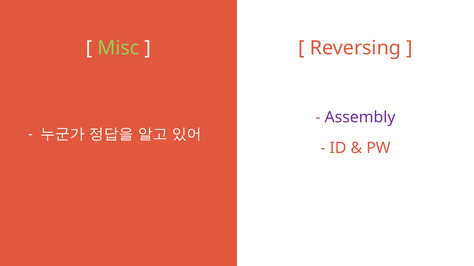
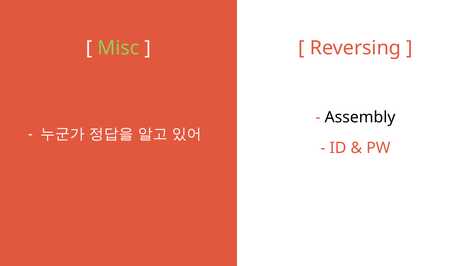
Assembly colour: purple -> black (360, 118)
